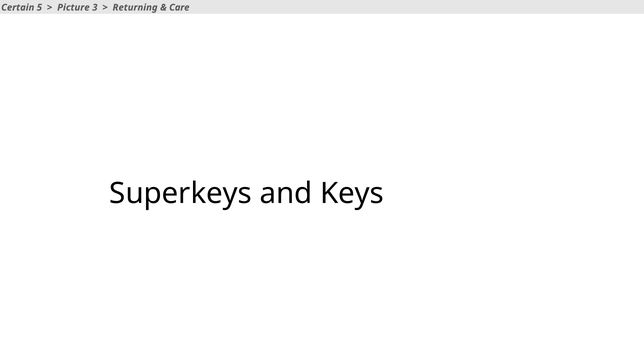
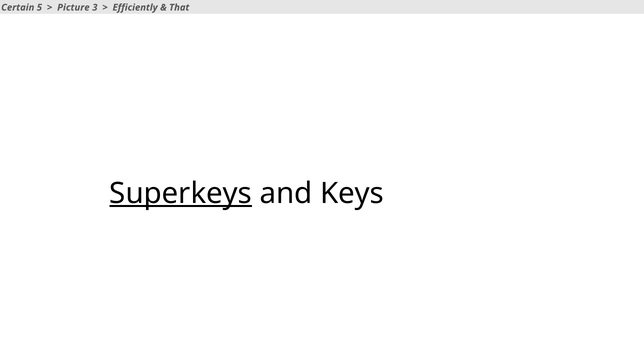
Returning: Returning -> Efficiently (135, 7)
Care: Care -> That (179, 7)
Superkeys underline: none -> present (181, 193)
